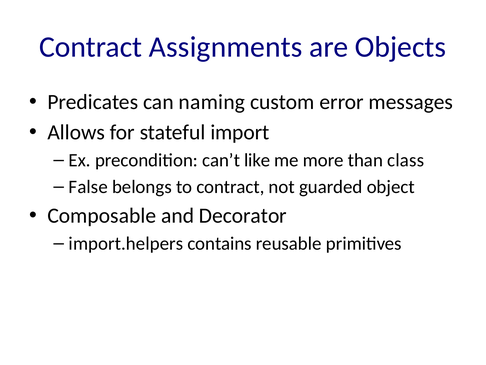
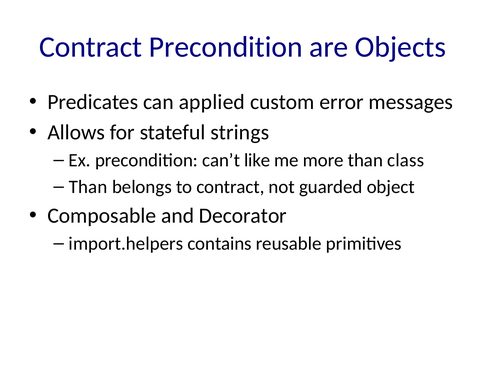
Contract Assignments: Assignments -> Precondition (226, 47)
naming: naming -> applied (212, 102)
import: import -> strings (240, 132)
False: False -> Than (88, 187)
